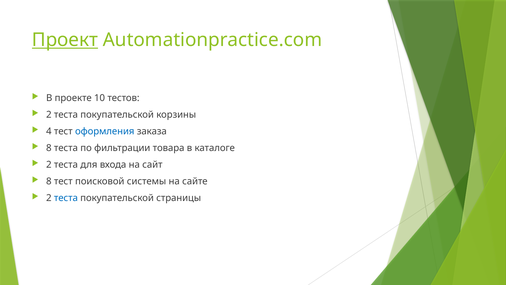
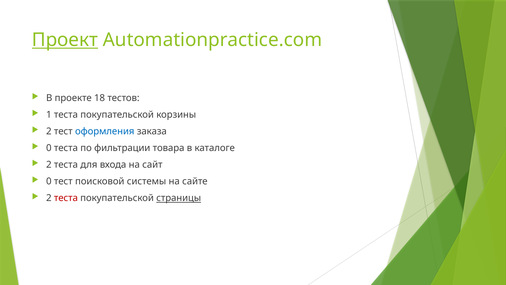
10: 10 -> 18 (100, 98)
2: 2 -> 1 (49, 115)
4: 4 -> 2 (49, 131)
8: 8 -> 0 (49, 148)
8: 8 -> 0 (49, 181)
теста colour: blue -> red (66, 198)
страницы underline: none -> present (179, 198)
